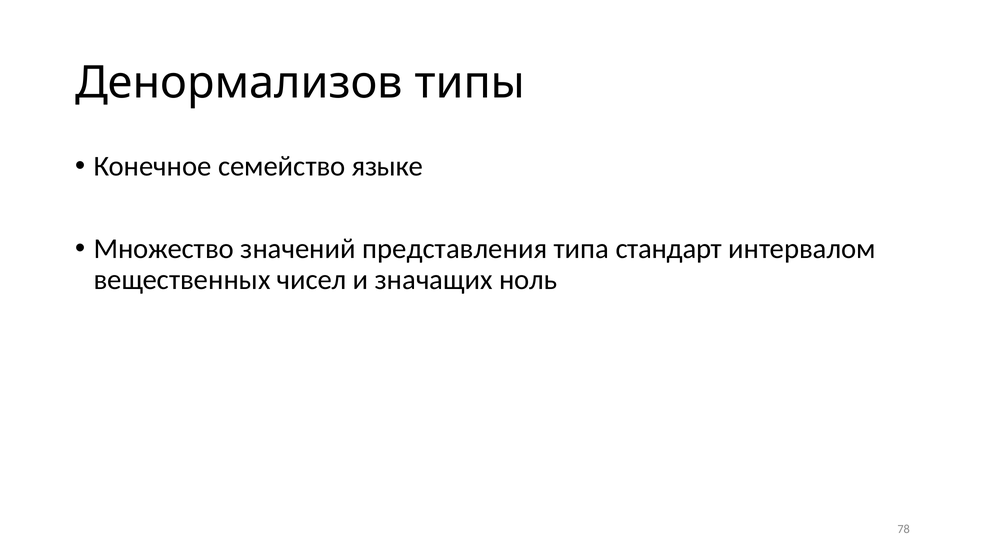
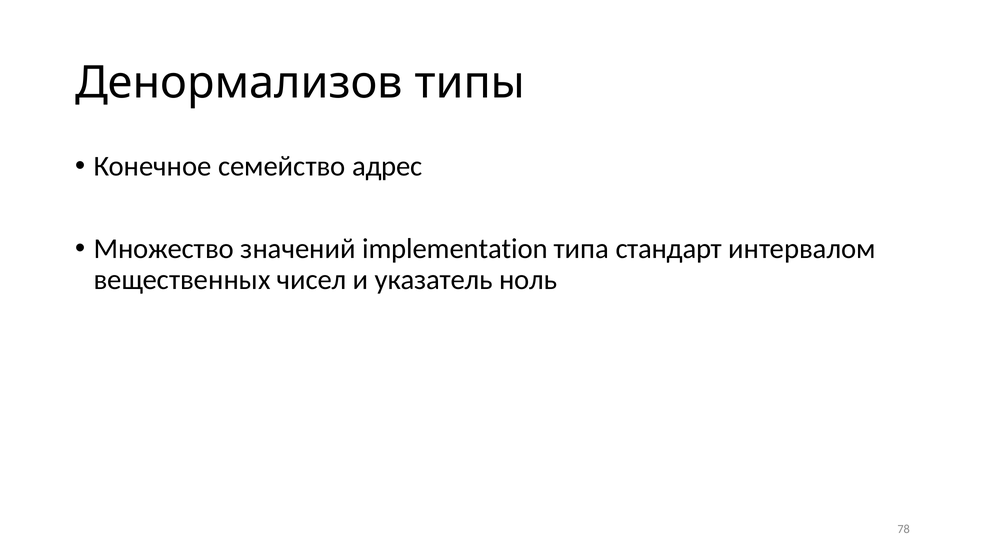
языке: языке -> адрес (387, 166)
представления: представления -> implementation (455, 249)
значащих: значащих -> указатель (434, 280)
